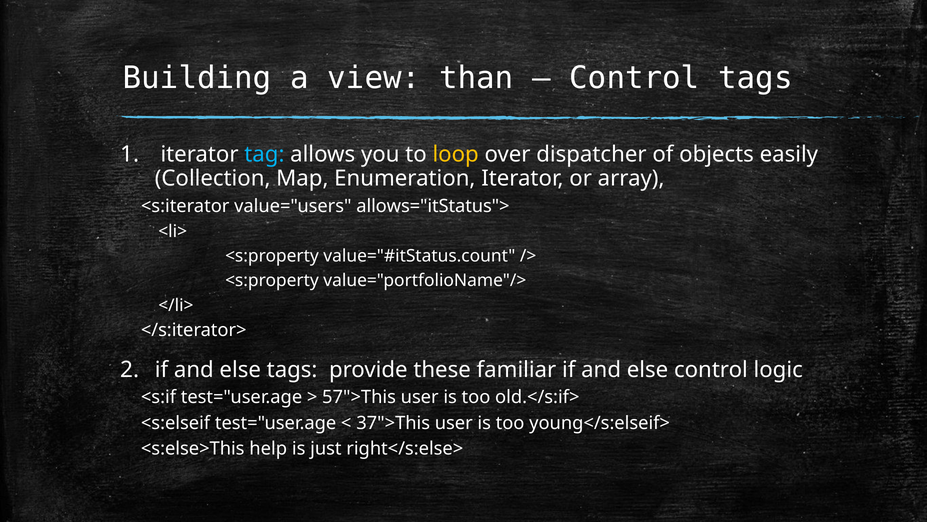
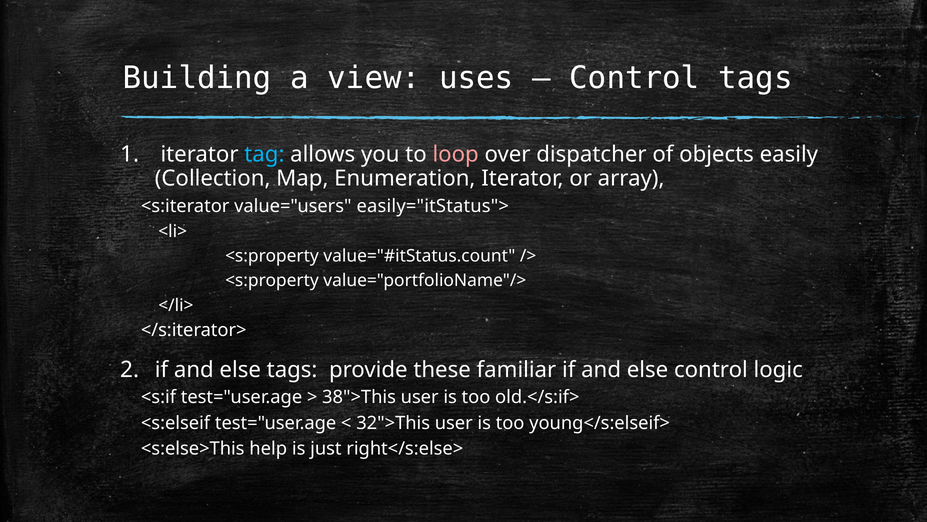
than: than -> uses (476, 78)
loop colour: yellow -> pink (456, 154)
allows="itStatus">: allows="itStatus"> -> easily="itStatus"> (433, 206)
57">This: 57">This -> 38">This (359, 397)
37">This: 37">This -> 32">This (393, 423)
